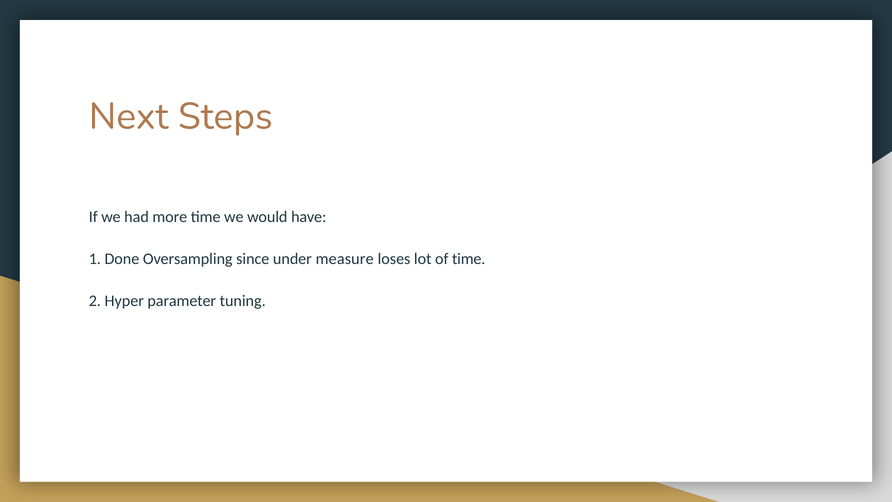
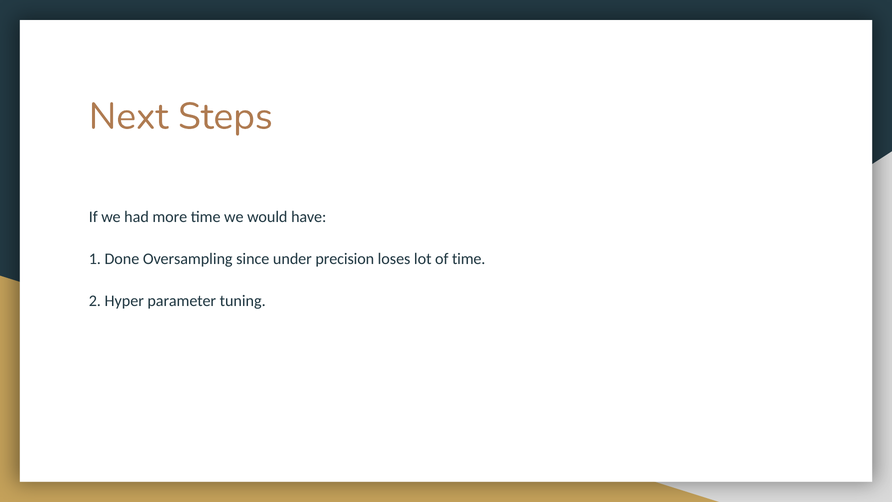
measure: measure -> precision (345, 259)
